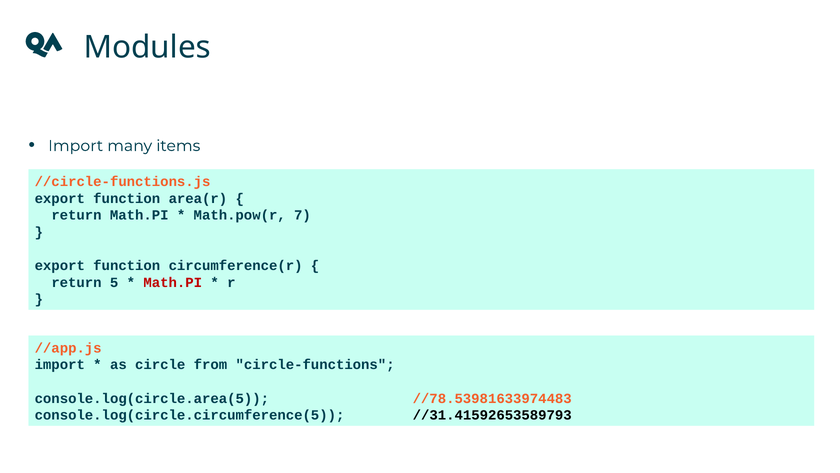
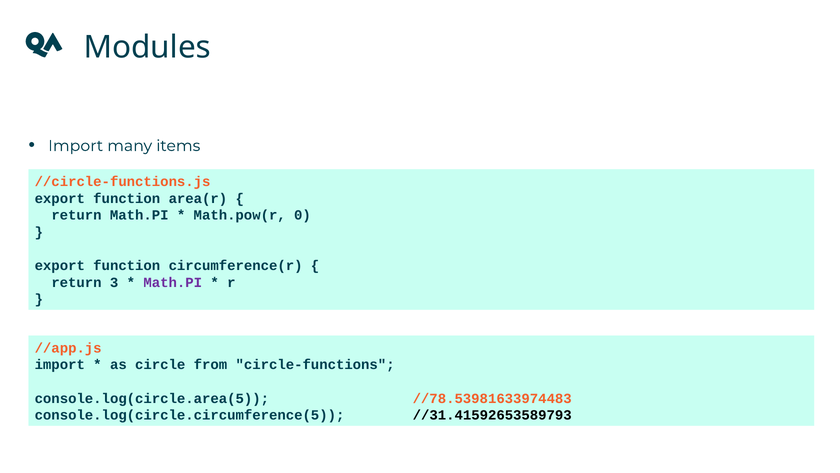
7: 7 -> 0 (302, 215)
5: 5 -> 3 (114, 282)
Math.PI colour: red -> purple (173, 282)
